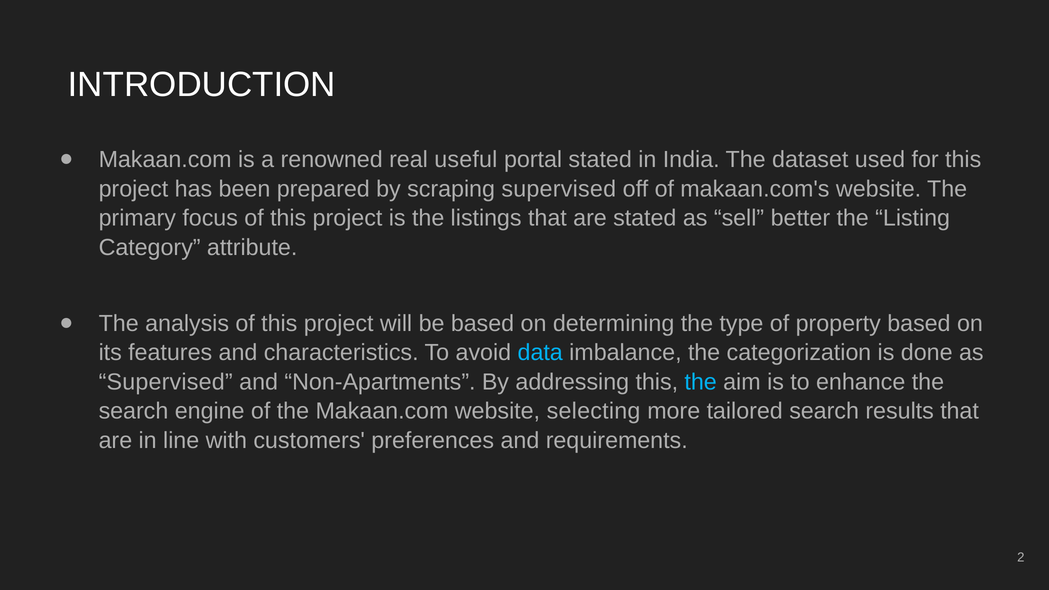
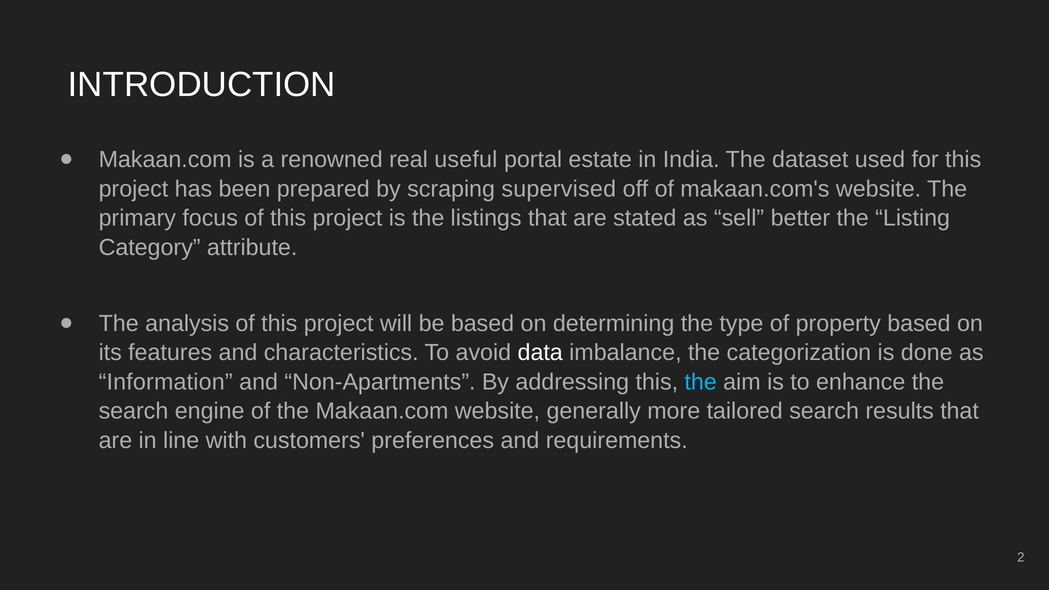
portal stated: stated -> estate (600, 160)
data colour: light blue -> white (540, 353)
Supervised: Supervised -> Information (166, 382)
selecting: selecting -> generally (594, 411)
